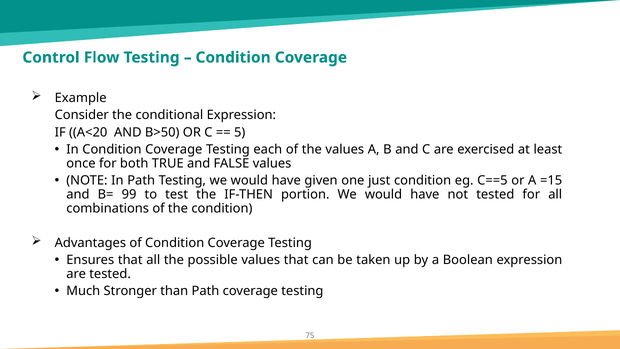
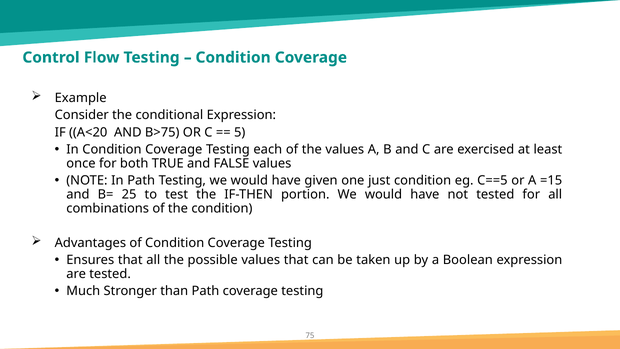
B>50: B>50 -> B>75 (162, 132)
99: 99 -> 25 (129, 194)
